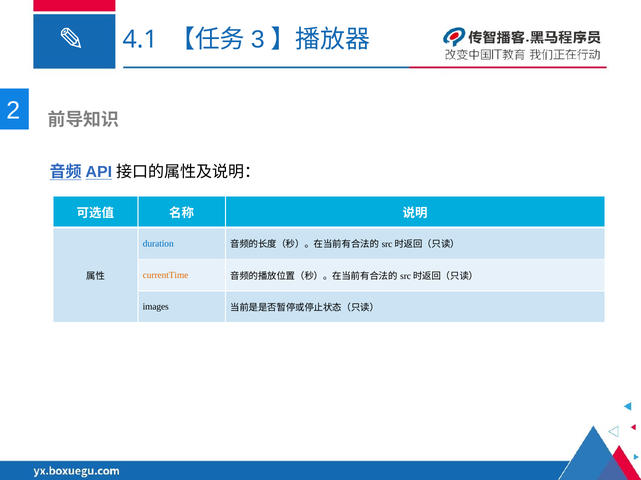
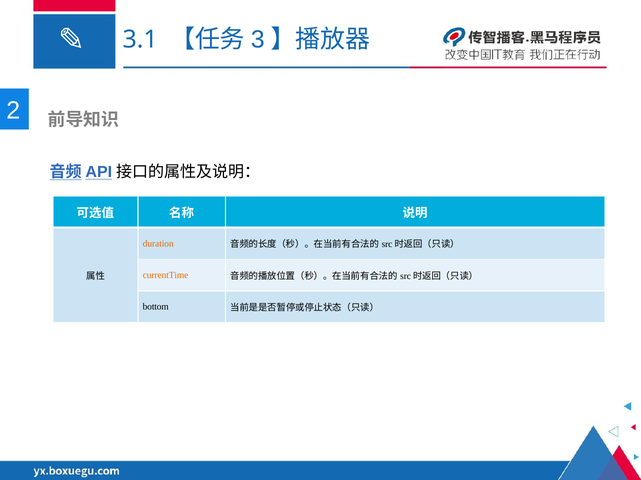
4.1: 4.1 -> 3.1 (140, 40)
duration colour: blue -> orange (158, 244)
images: images -> bottom (156, 307)
